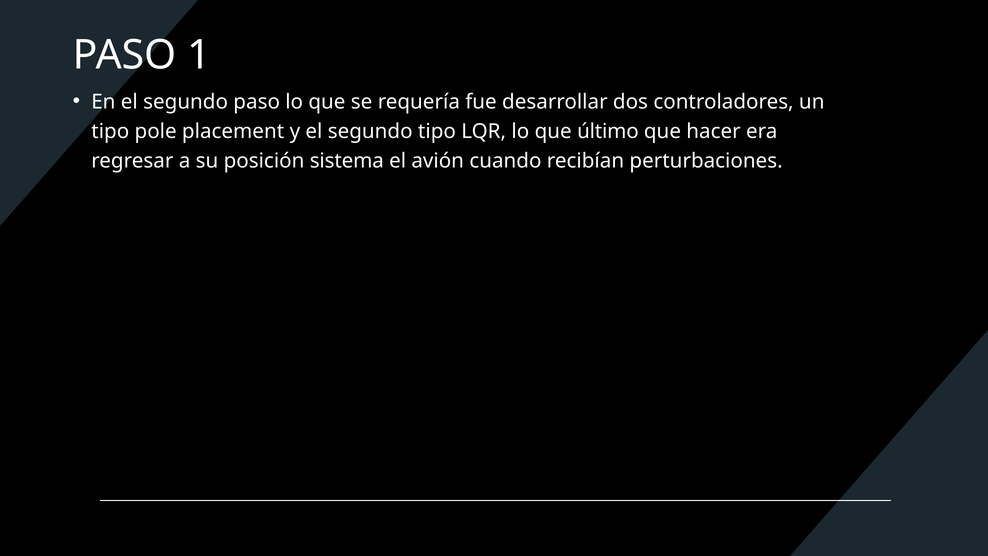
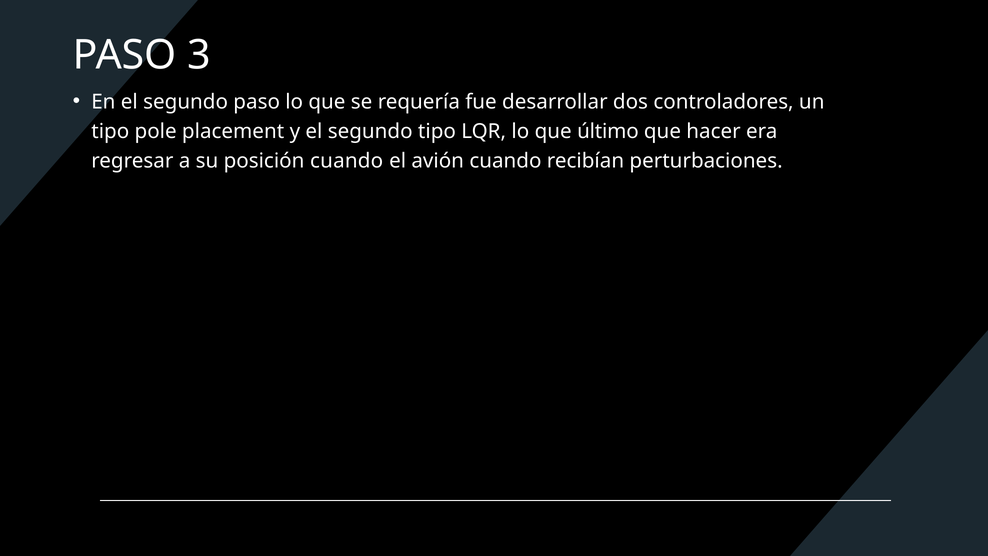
1: 1 -> 3 (199, 55)
posición sistema: sistema -> cuando (347, 161)
